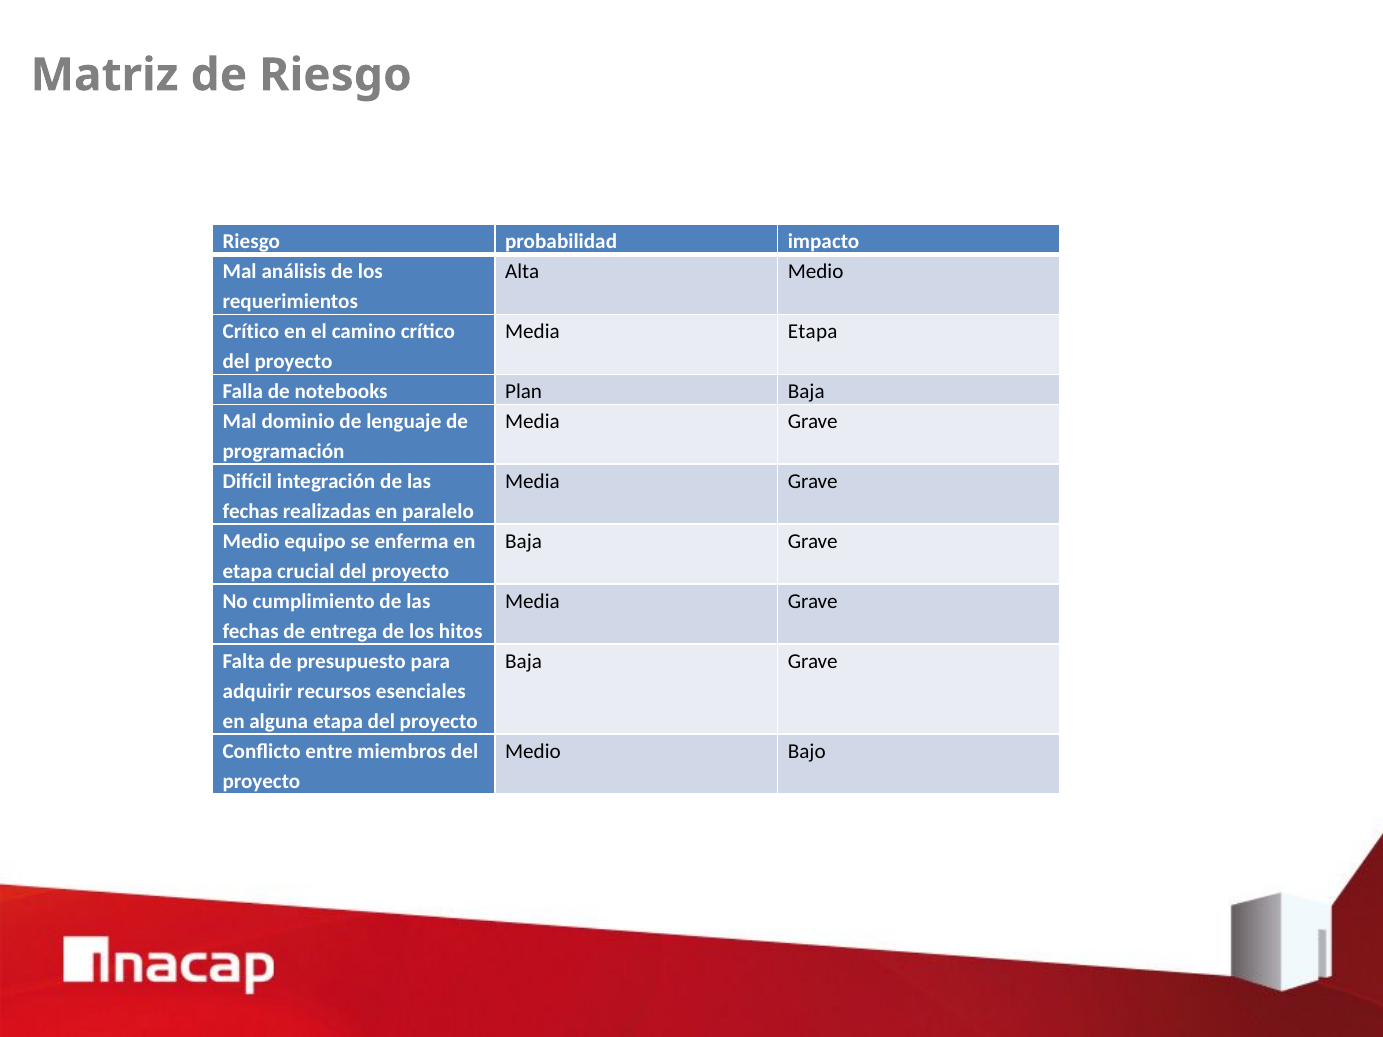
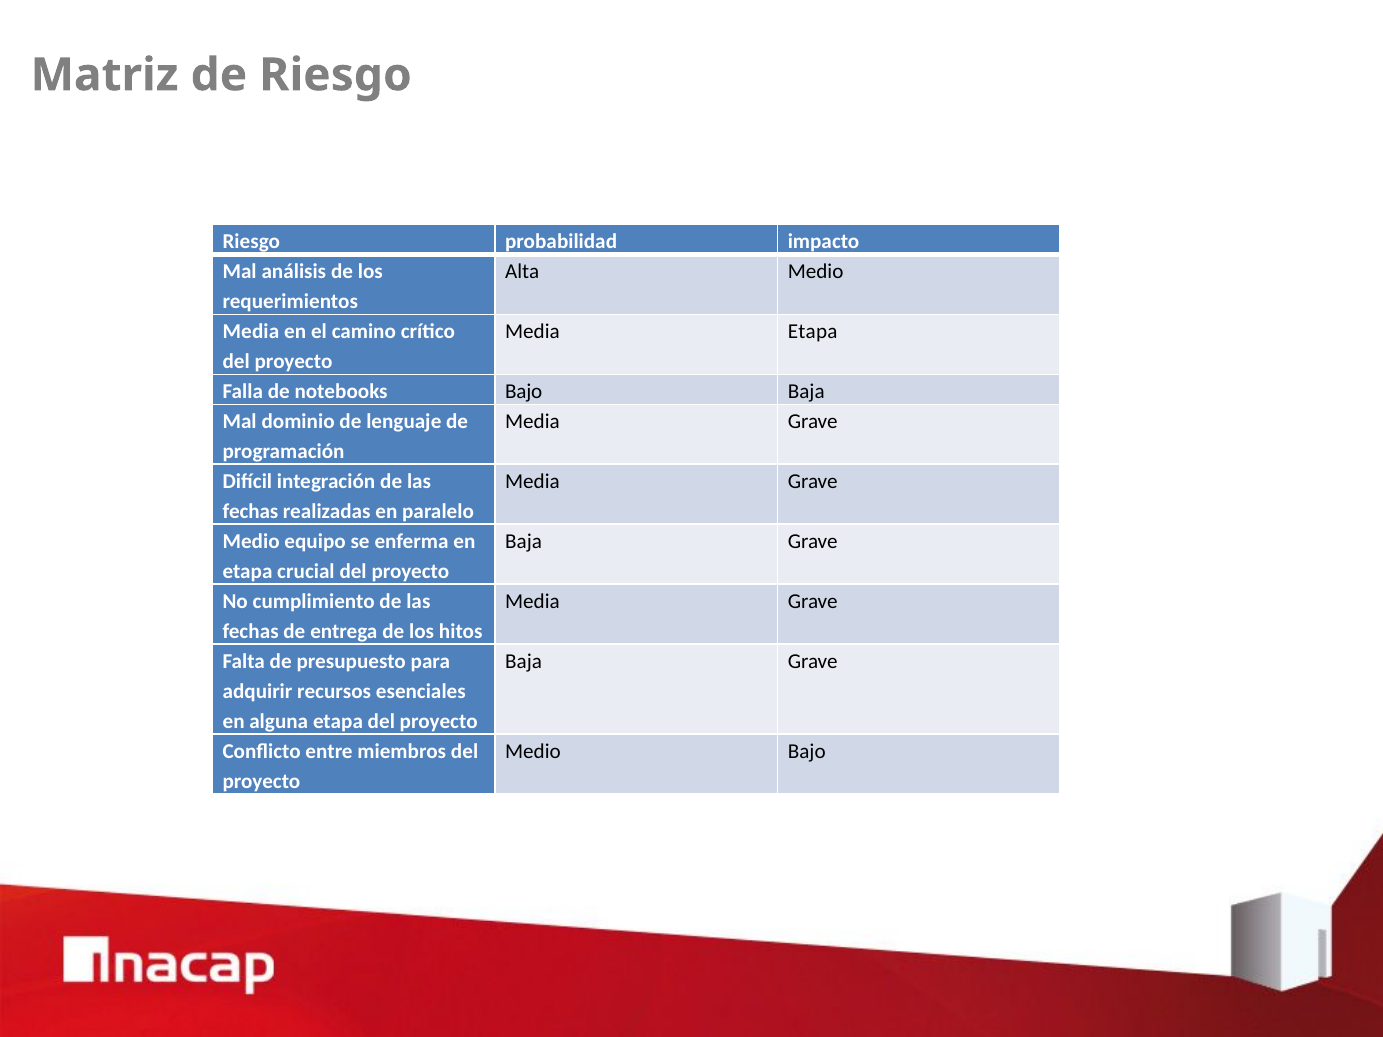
Crítico: Crítico -> Media (251, 332)
notebooks Plan: Plan -> Bajo (524, 392)
